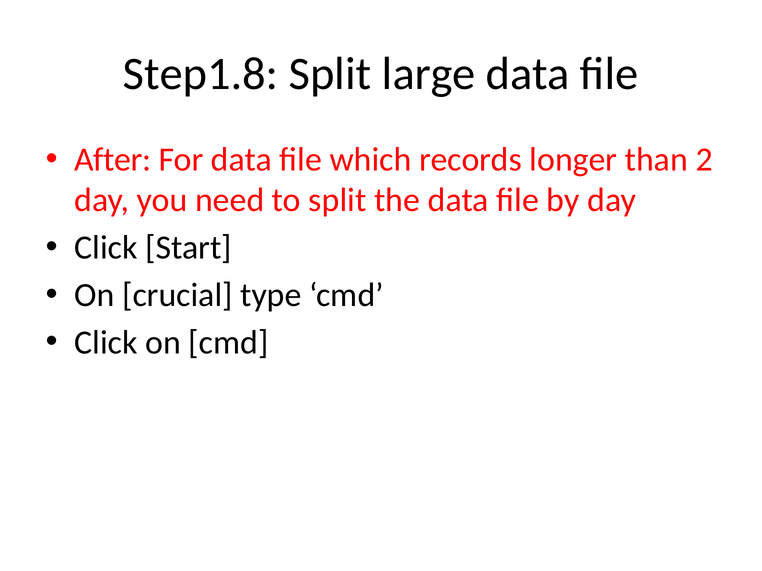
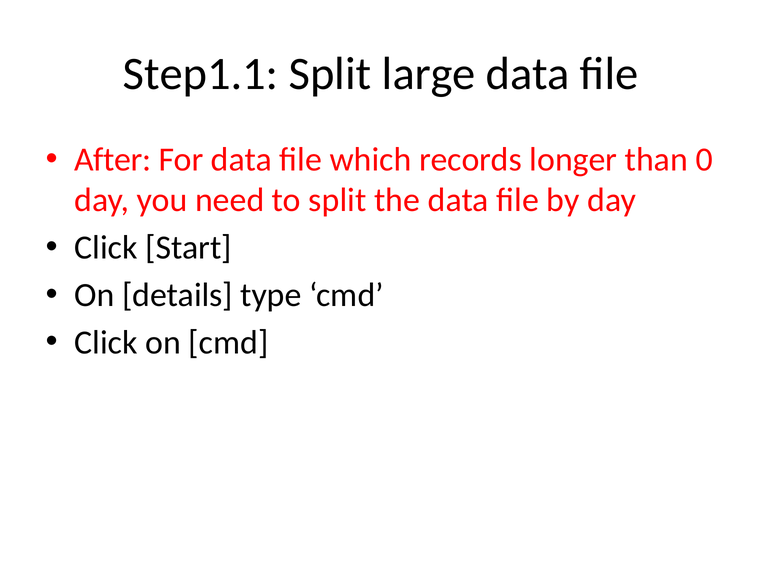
Step1.8: Step1.8 -> Step1.1 (200, 74)
2: 2 -> 0 (704, 160)
crucial: crucial -> details (177, 295)
